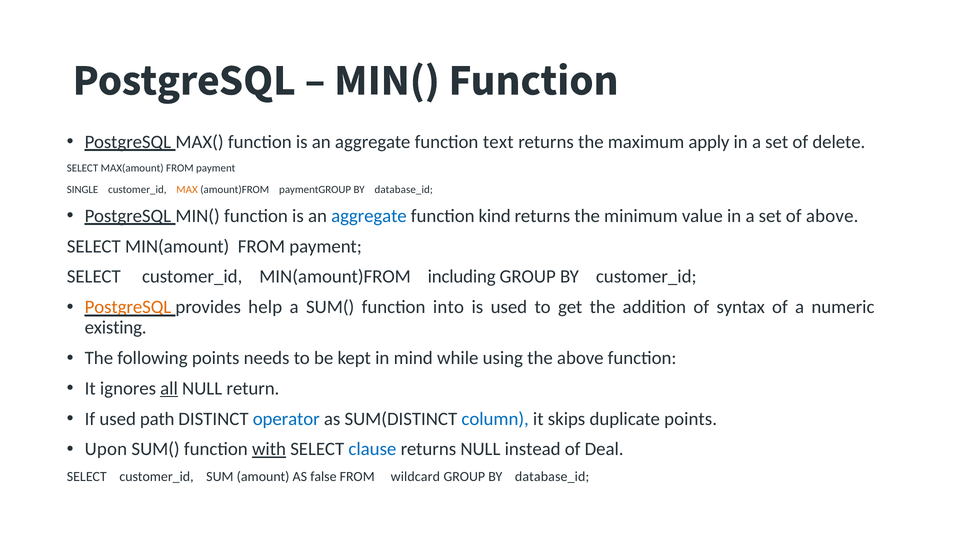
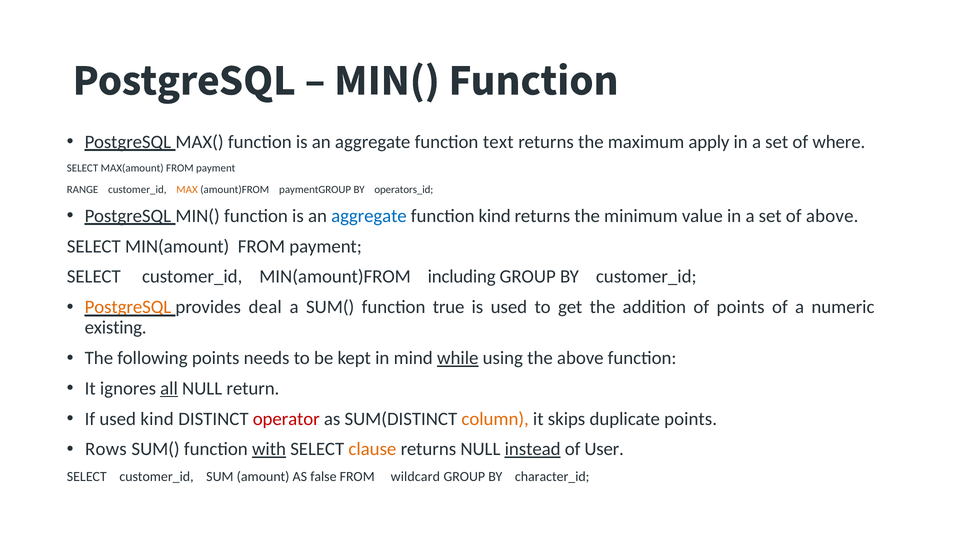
delete: delete -> where (839, 142)
SINGLE: SINGLE -> RANGE (83, 190)
paymentGROUP BY database_id: database_id -> operators_id (404, 190)
help: help -> deal (265, 307)
into: into -> true (449, 307)
of syntax: syntax -> points (741, 307)
while underline: none -> present (458, 358)
used path: path -> kind (157, 419)
operator colour: blue -> red (286, 419)
column colour: blue -> orange (495, 419)
Upon: Upon -> Rows (106, 449)
clause colour: blue -> orange (372, 449)
instead underline: none -> present (533, 449)
Deal: Deal -> User (604, 449)
GROUP BY database_id: database_id -> character_id (552, 477)
